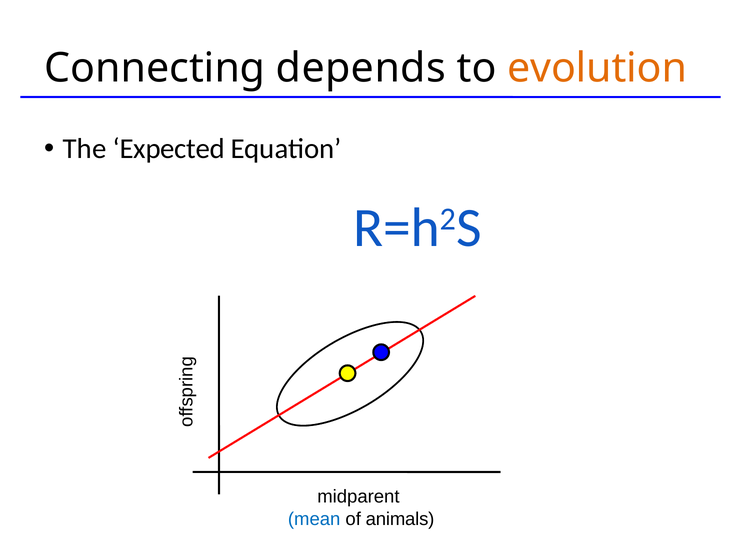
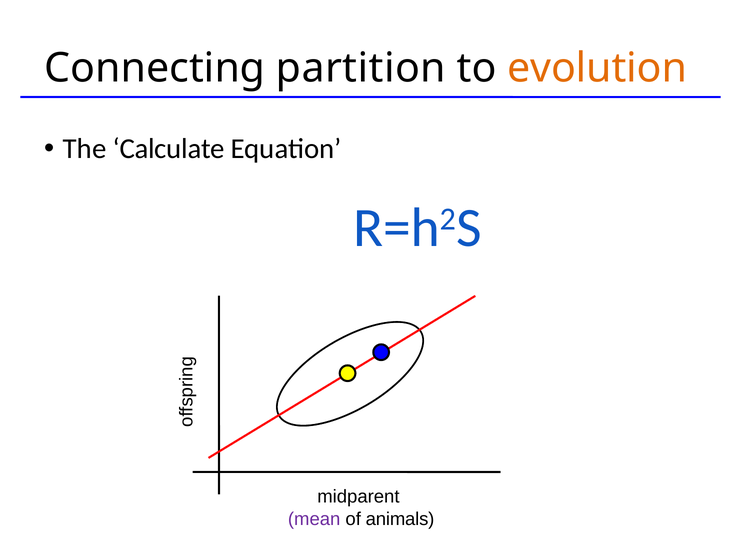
depends: depends -> partition (361, 68)
Expected: Expected -> Calculate (169, 149)
mean colour: blue -> purple (314, 519)
